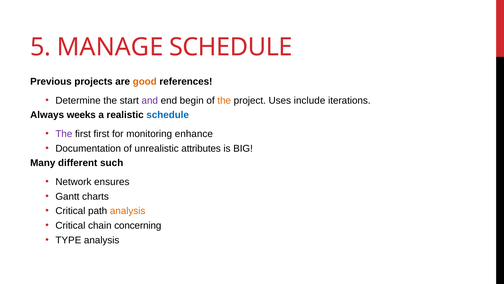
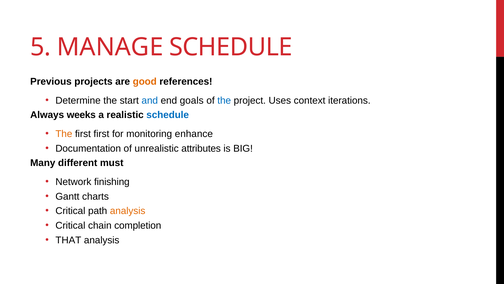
and colour: purple -> blue (150, 100)
begin: begin -> goals (192, 100)
the colour: orange -> blue (224, 100)
include: include -> context (310, 100)
The colour: purple -> orange (64, 134)
such: such -> must (112, 163)
ensures: ensures -> finishing (112, 182)
concerning: concerning -> completion (138, 225)
TYPE: TYPE -> THAT (68, 240)
